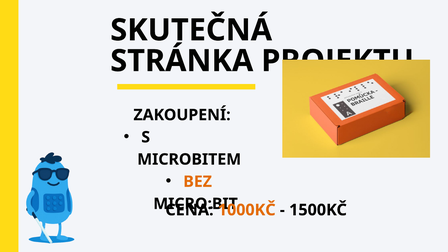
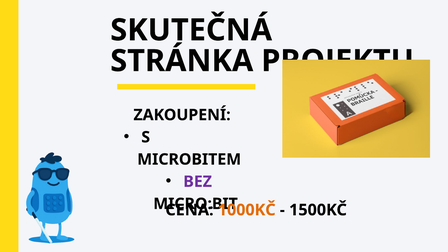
BEZ colour: orange -> purple (198, 182)
